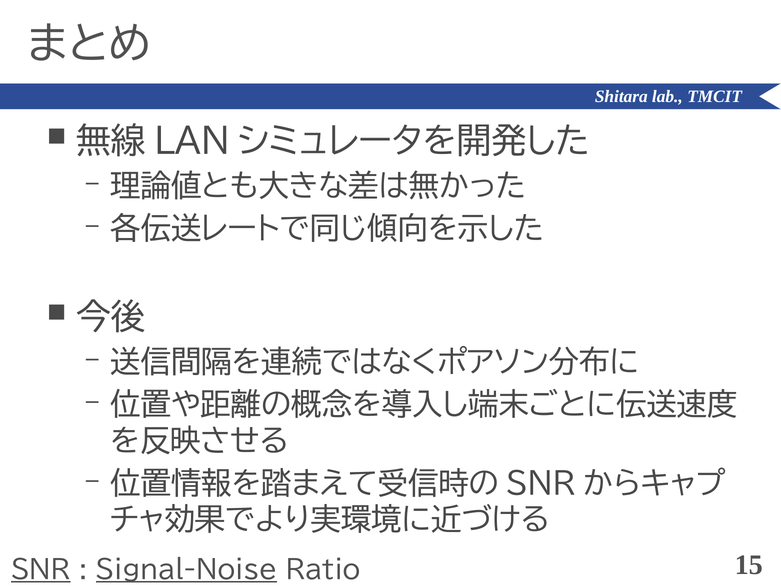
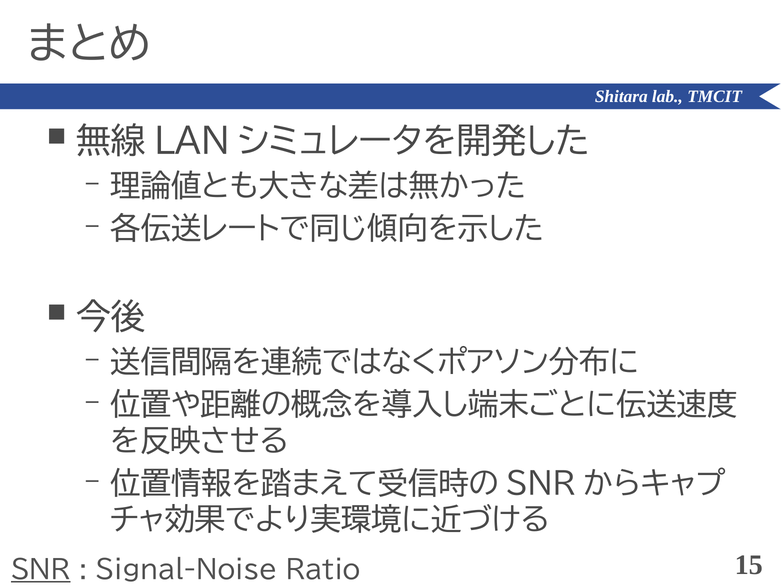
Signal-Noise underline: present -> none (186, 570)
